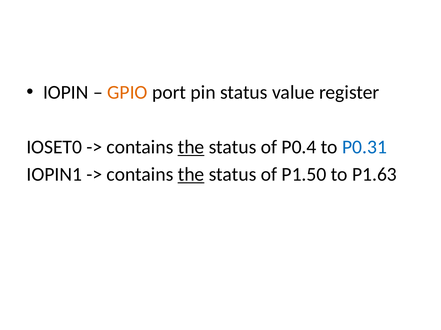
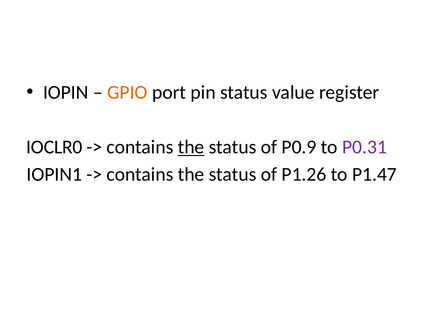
IOSET0: IOSET0 -> IOCLR0 (54, 147)
P0.4: P0.4 -> P0.9 (299, 147)
P0.31 colour: blue -> purple (365, 147)
the underline: present -> none (191, 175)
P1.50: P1.50 -> P1.26 (304, 175)
P1.63: P1.63 -> P1.47 (374, 175)
